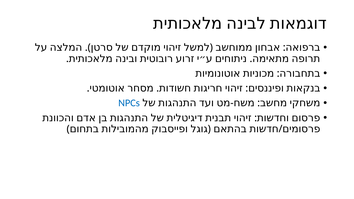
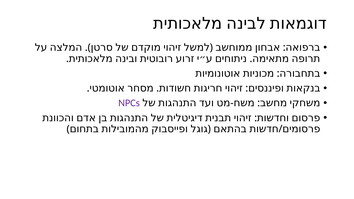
NPCs colour: blue -> purple (129, 103)
